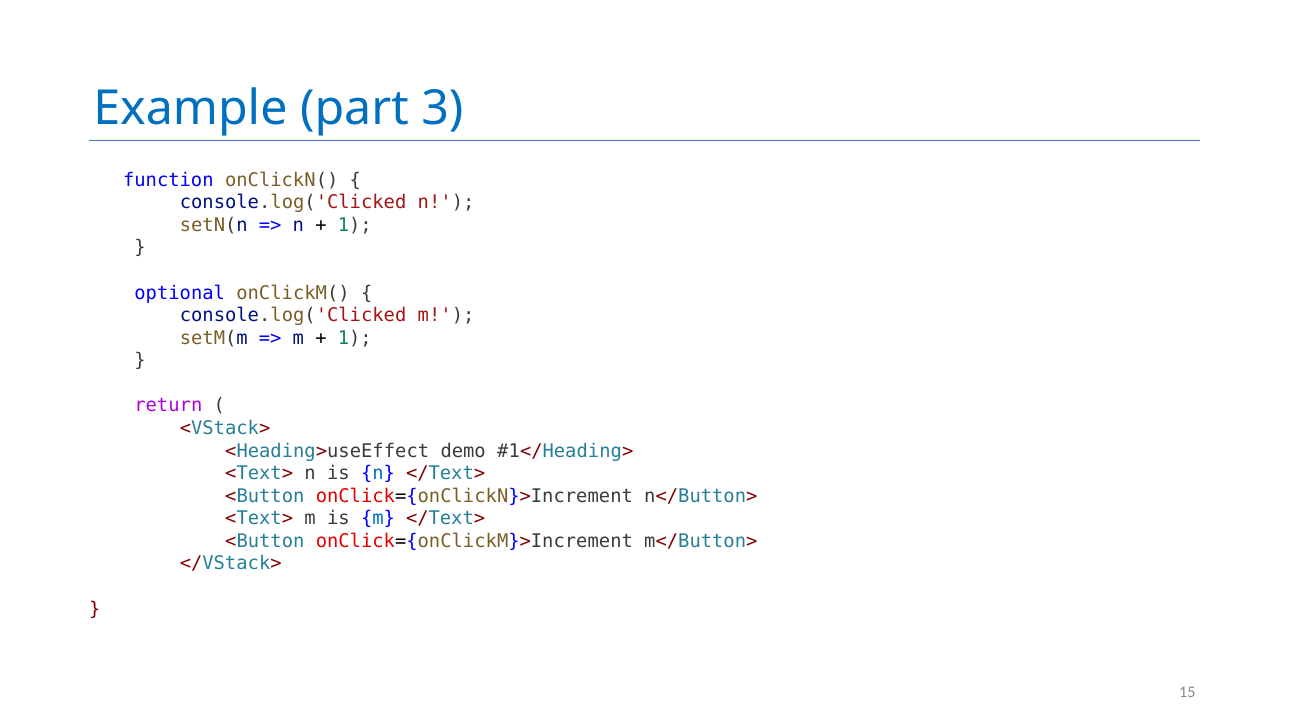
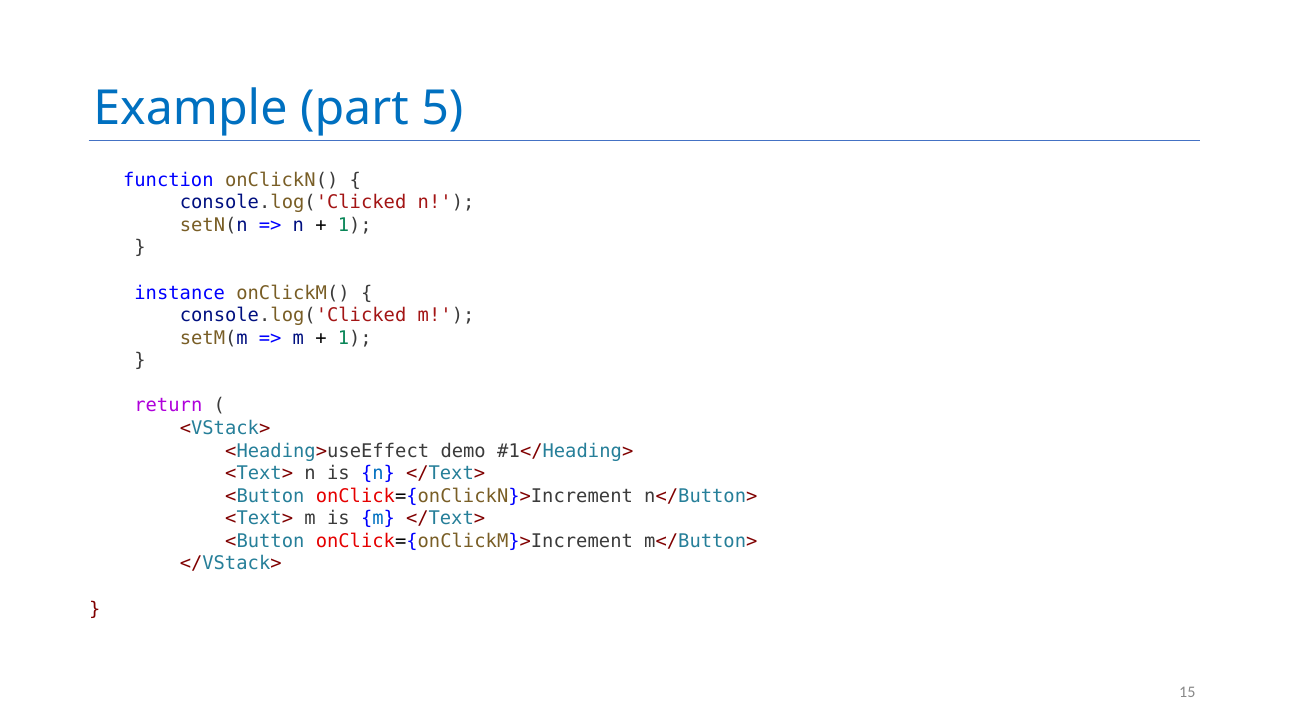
3: 3 -> 5 (442, 109)
optional: optional -> instance (180, 293)
